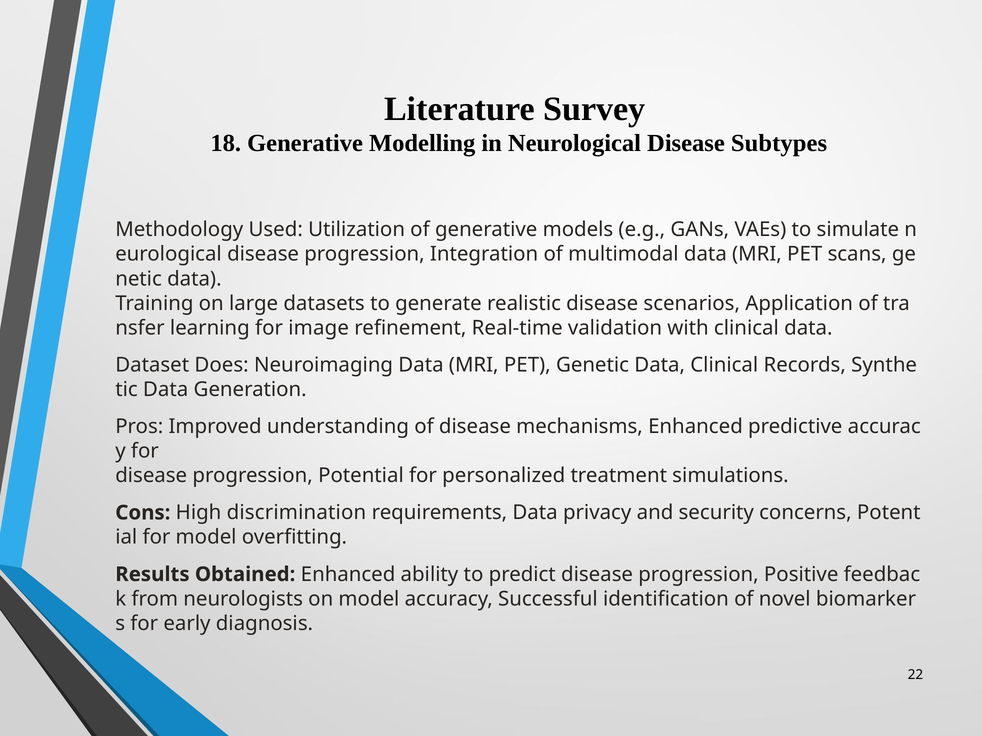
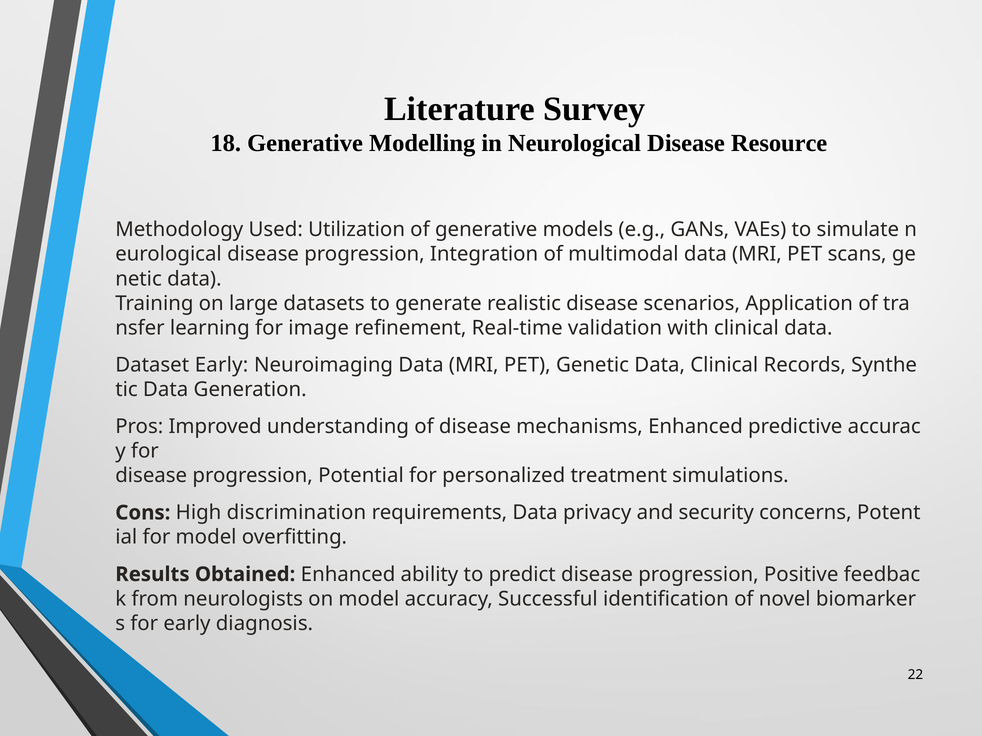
Subtypes: Subtypes -> Resource (779, 143)
Dataset Does: Does -> Early (222, 365)
